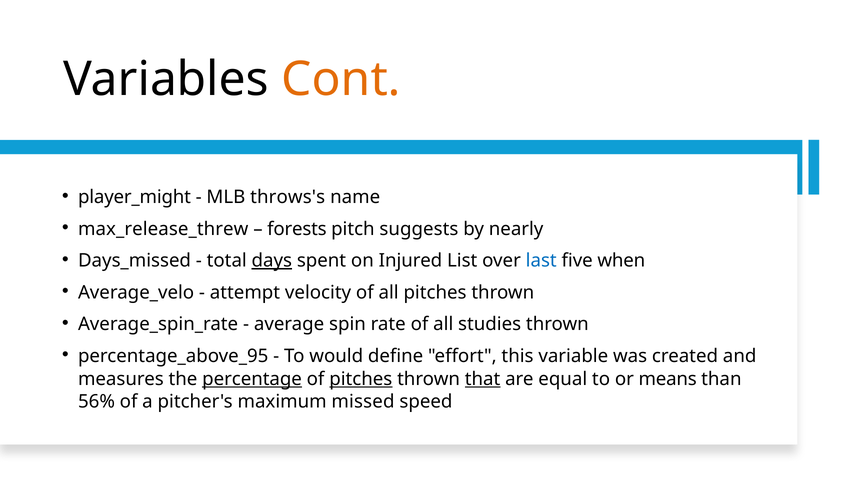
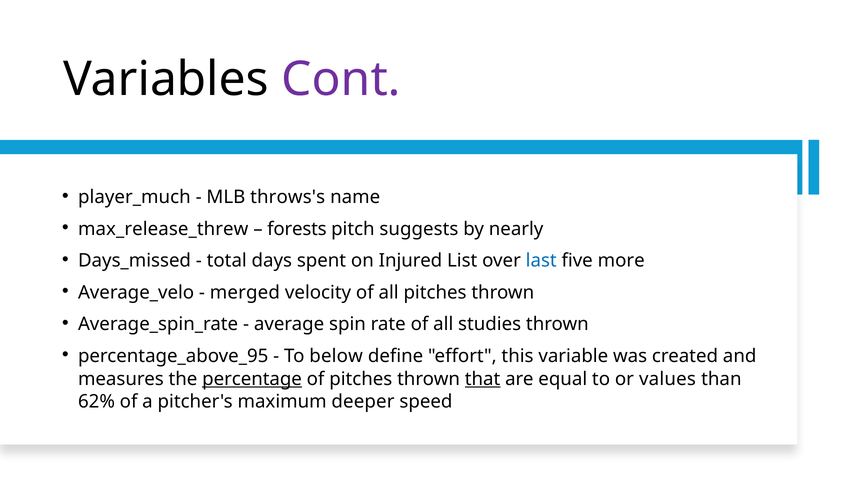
Cont colour: orange -> purple (341, 80)
player_might: player_might -> player_much (134, 197)
days underline: present -> none (272, 261)
when: when -> more (621, 261)
attempt: attempt -> merged (245, 293)
would: would -> below (336, 356)
pitches underline: present -> none (361, 379)
means: means -> values (667, 379)
56%: 56% -> 62% (96, 402)
missed: missed -> deeper (363, 402)
